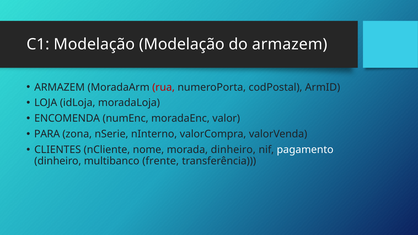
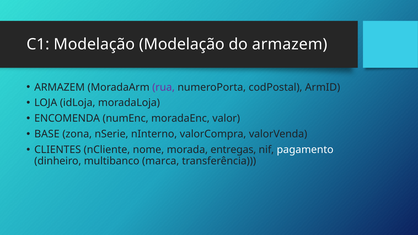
rua colour: red -> purple (164, 87)
PARA: PARA -> BASE (47, 134)
morada dinheiro: dinheiro -> entregas (233, 150)
frente: frente -> marca (161, 161)
